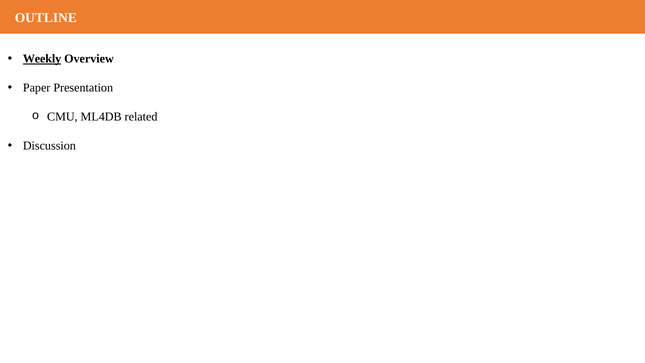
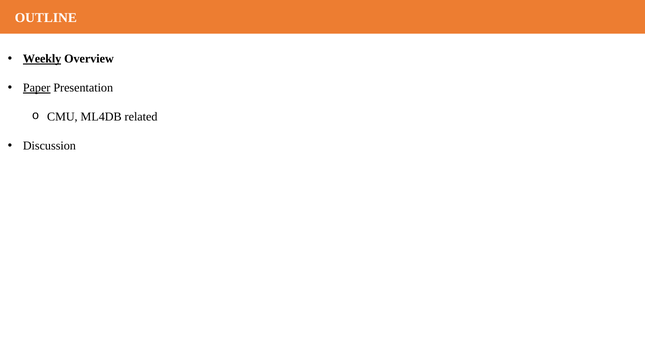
Paper underline: none -> present (37, 88)
